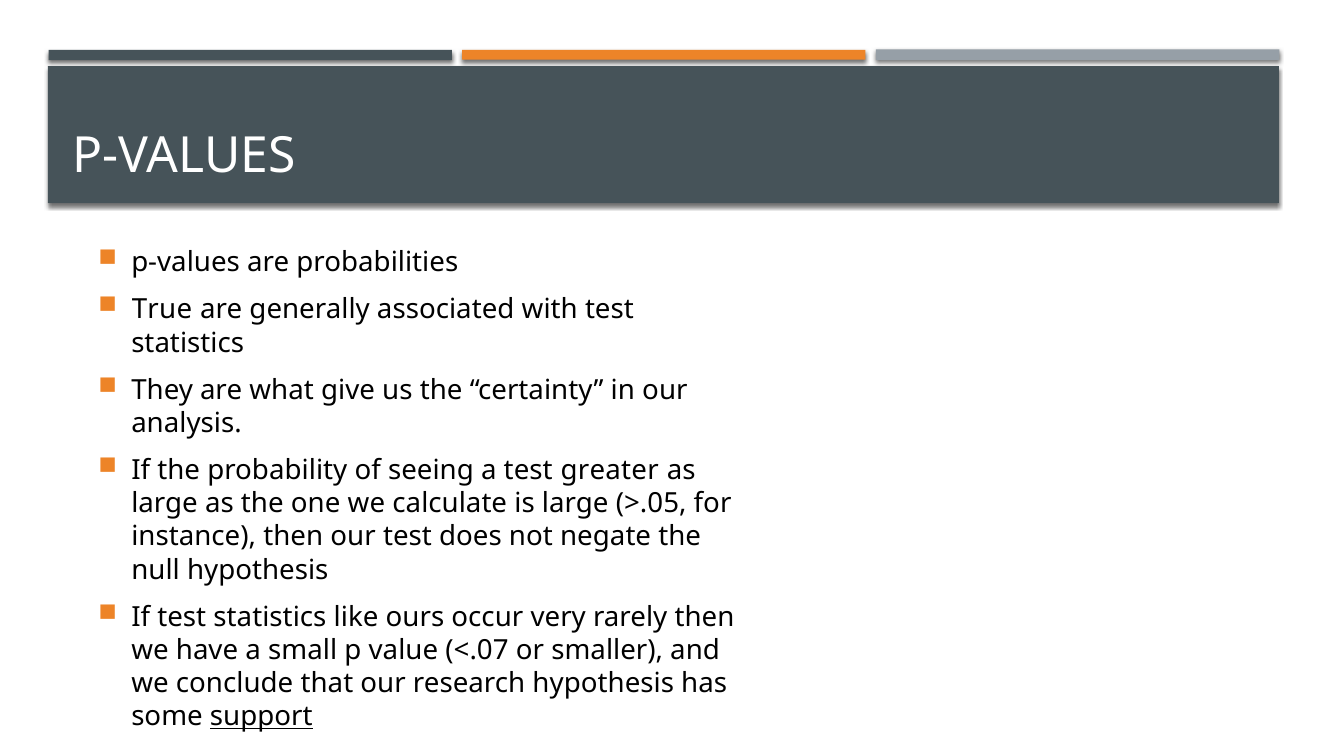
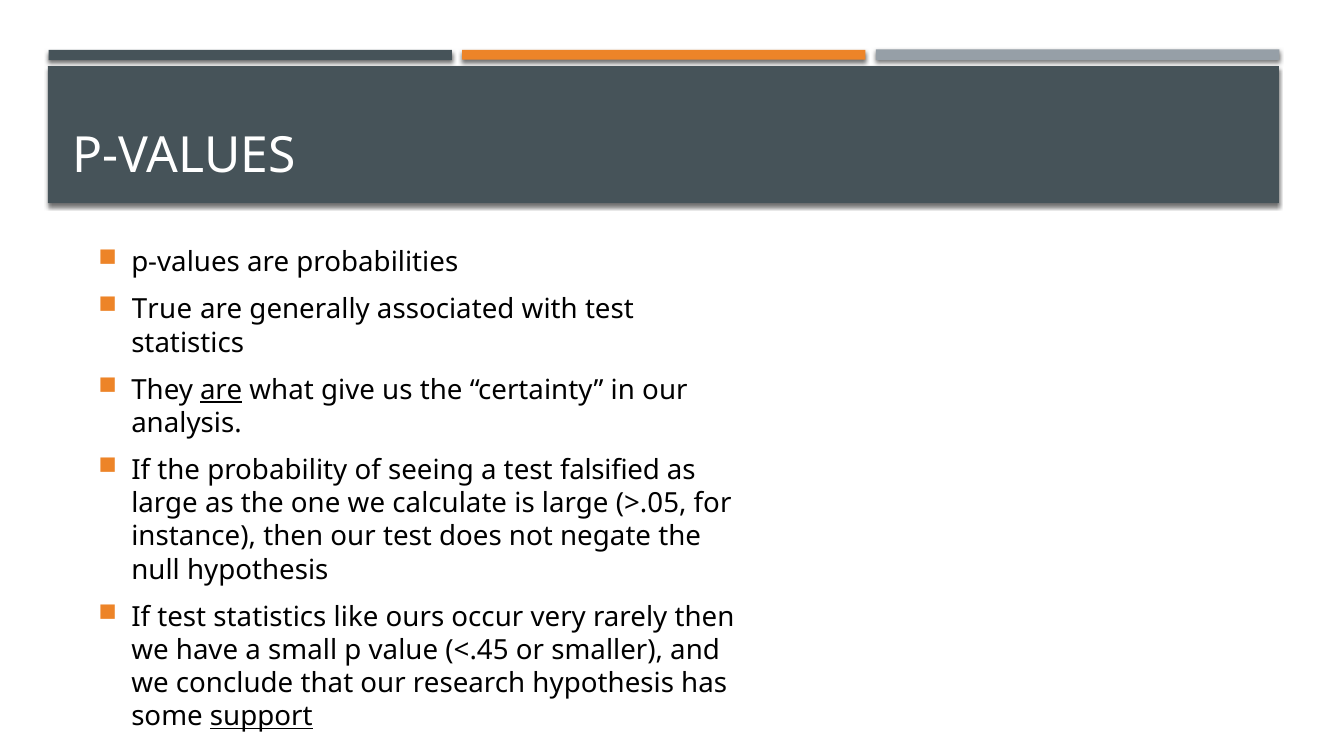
are underline: none -> present (221, 390)
greater: greater -> falsified (610, 470)
<.07: <.07 -> <.45 (477, 650)
